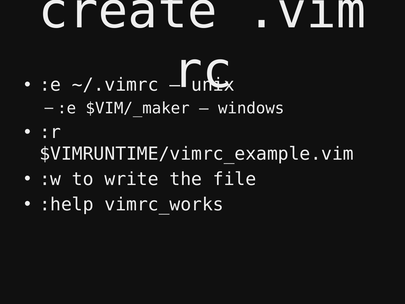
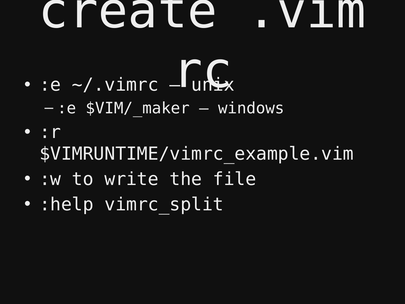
vimrc_works: vimrc_works -> vimrc_split (164, 204)
